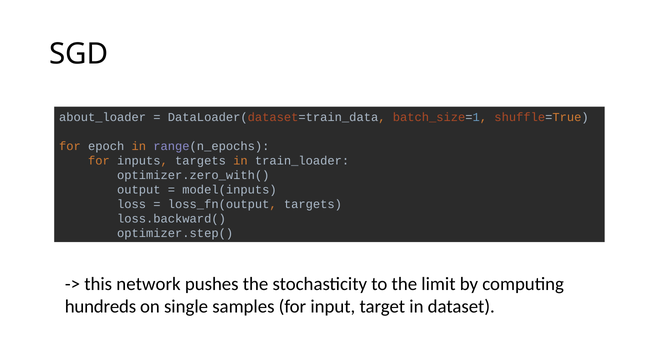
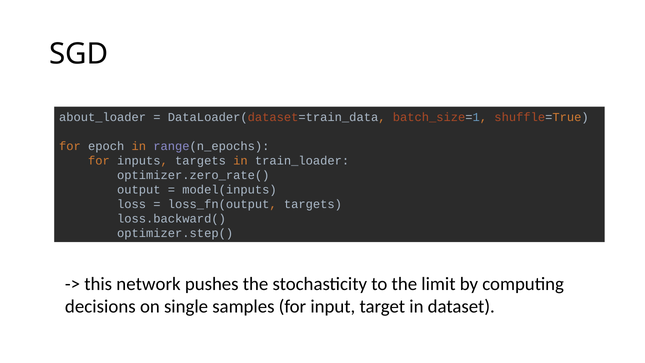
optimizer.zero_with(: optimizer.zero_with( -> optimizer.zero_rate( (193, 175)
hundreds: hundreds -> decisions (100, 306)
